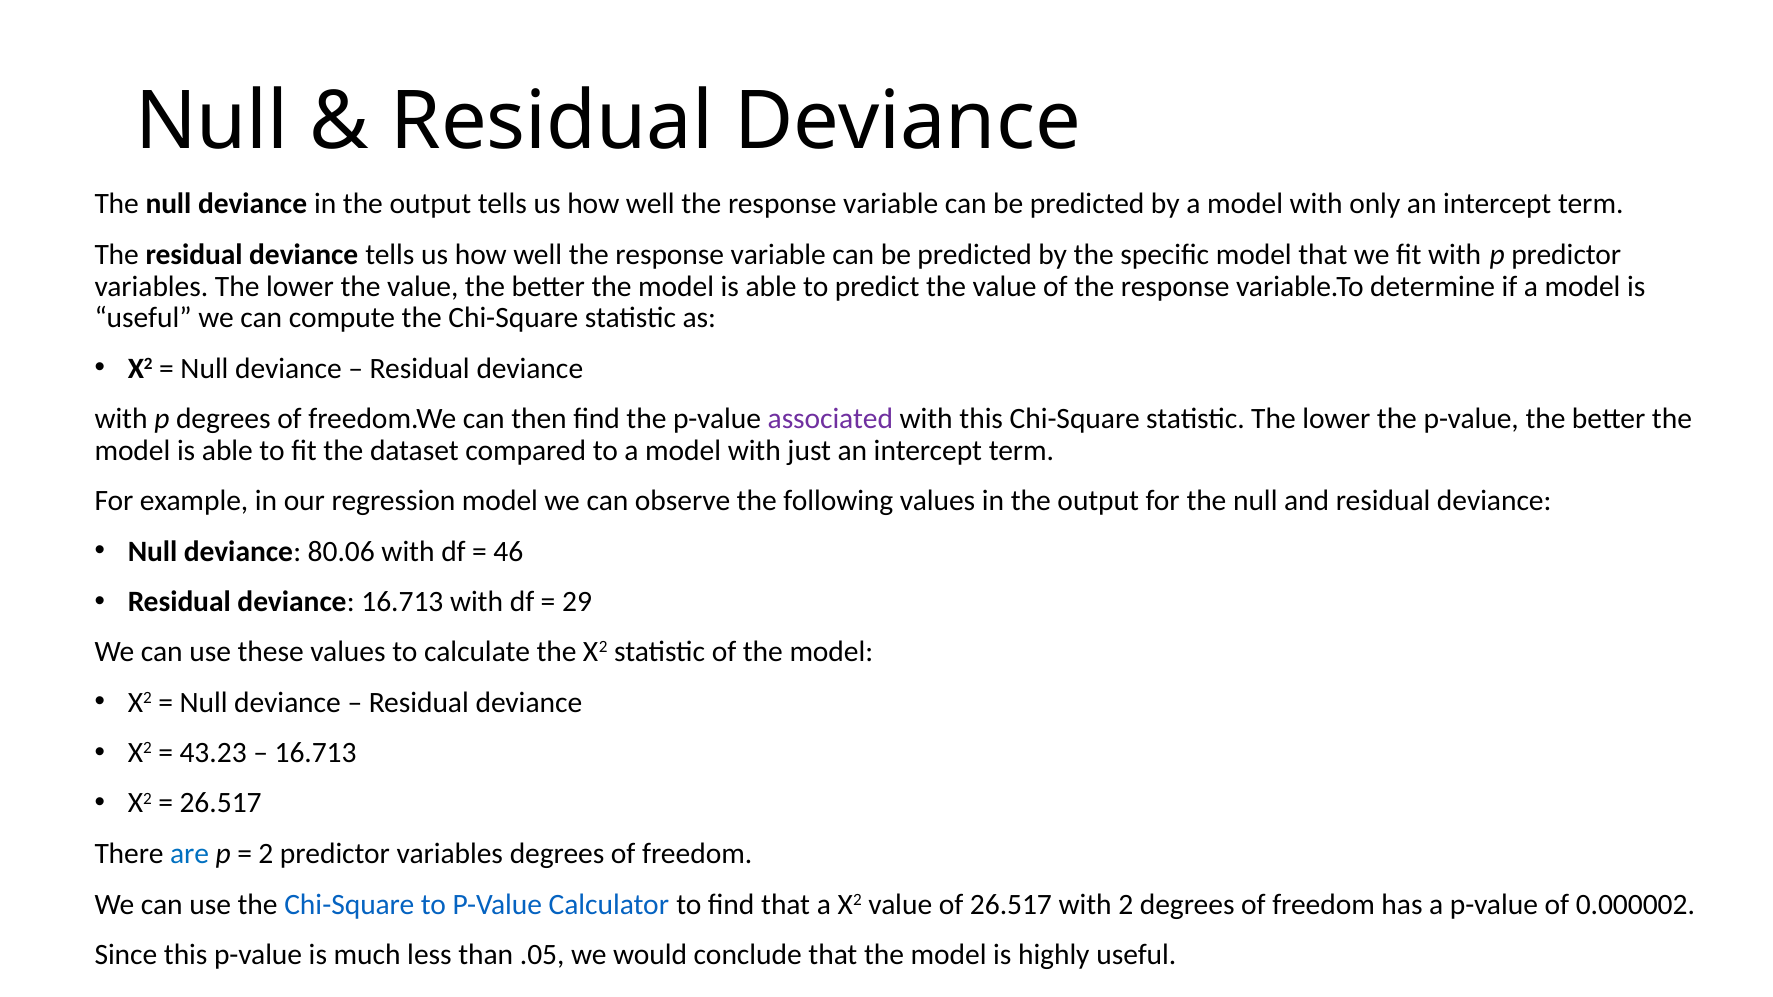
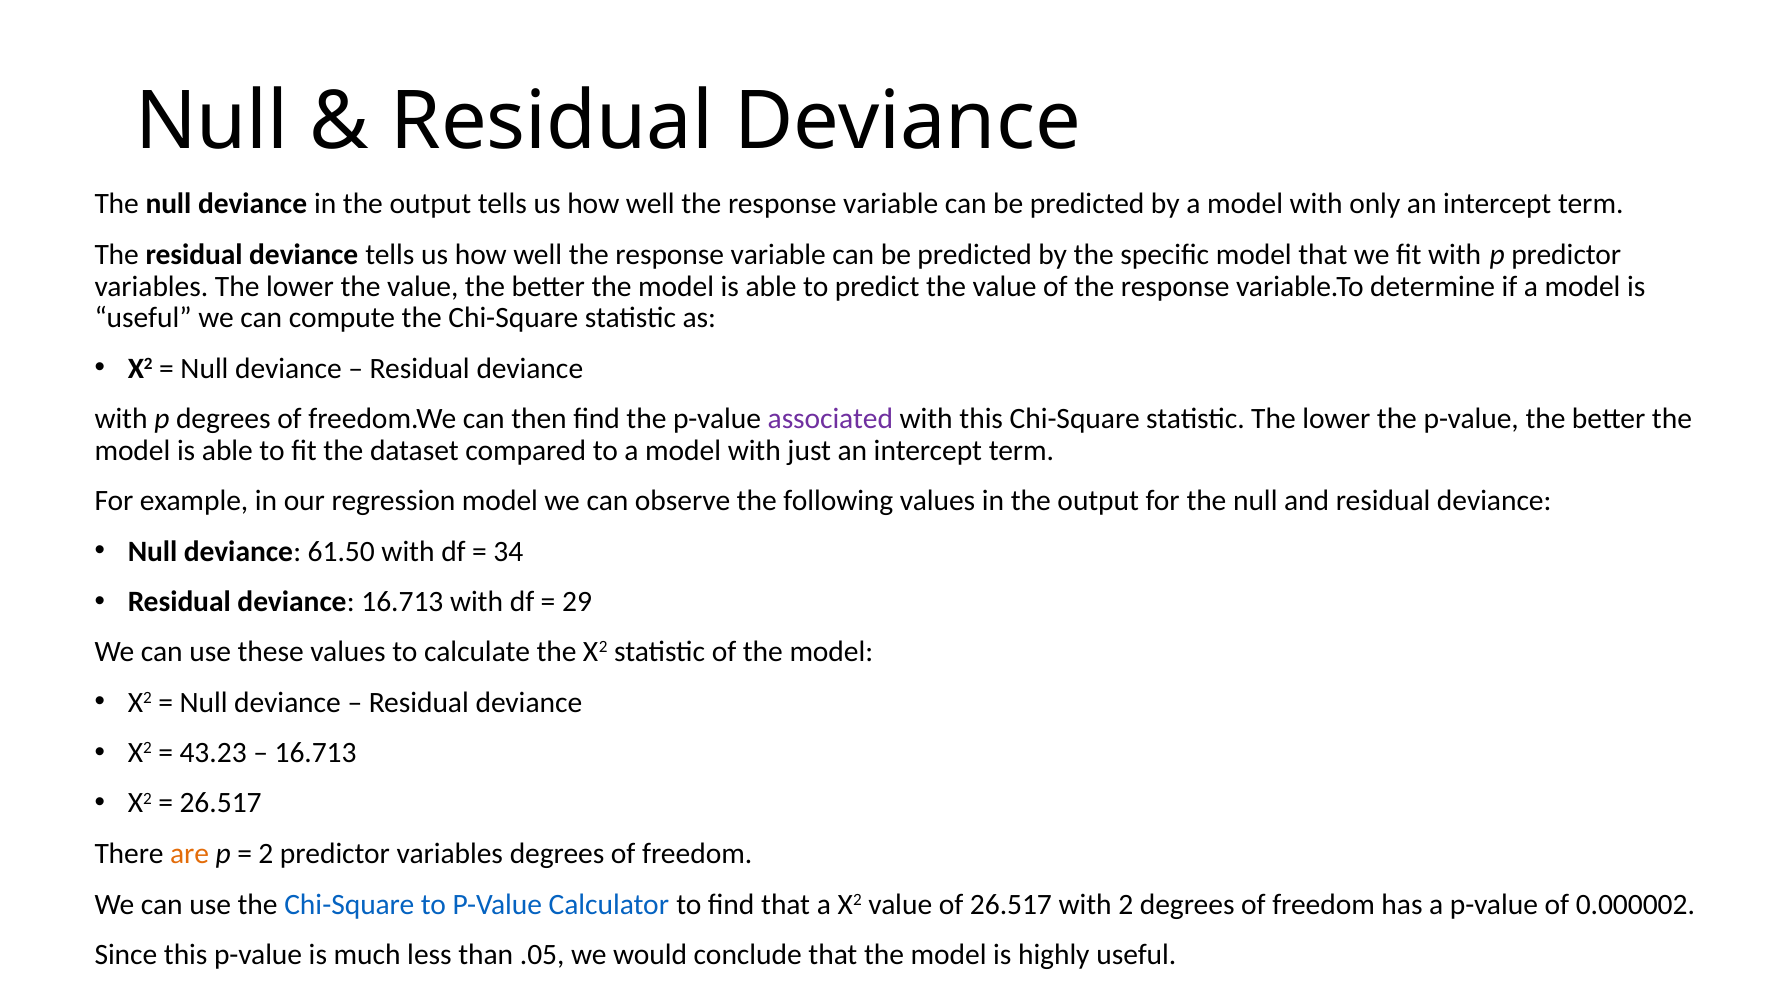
80.06: 80.06 -> 61.50 (341, 552)
46: 46 -> 34 (508, 552)
are colour: blue -> orange (190, 854)
